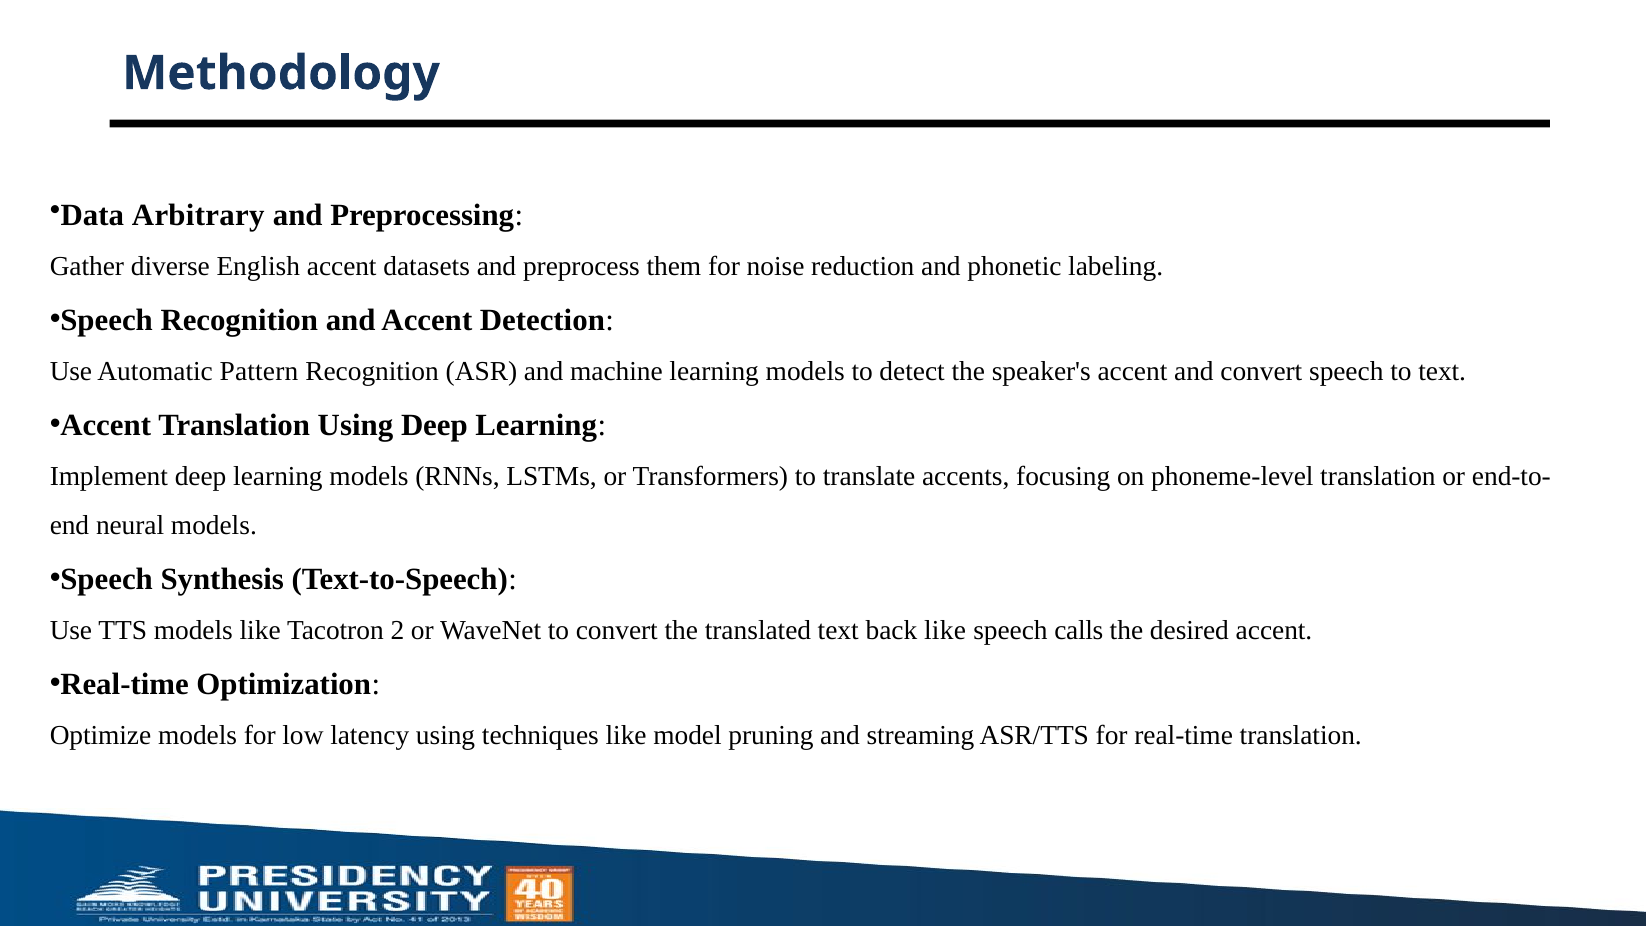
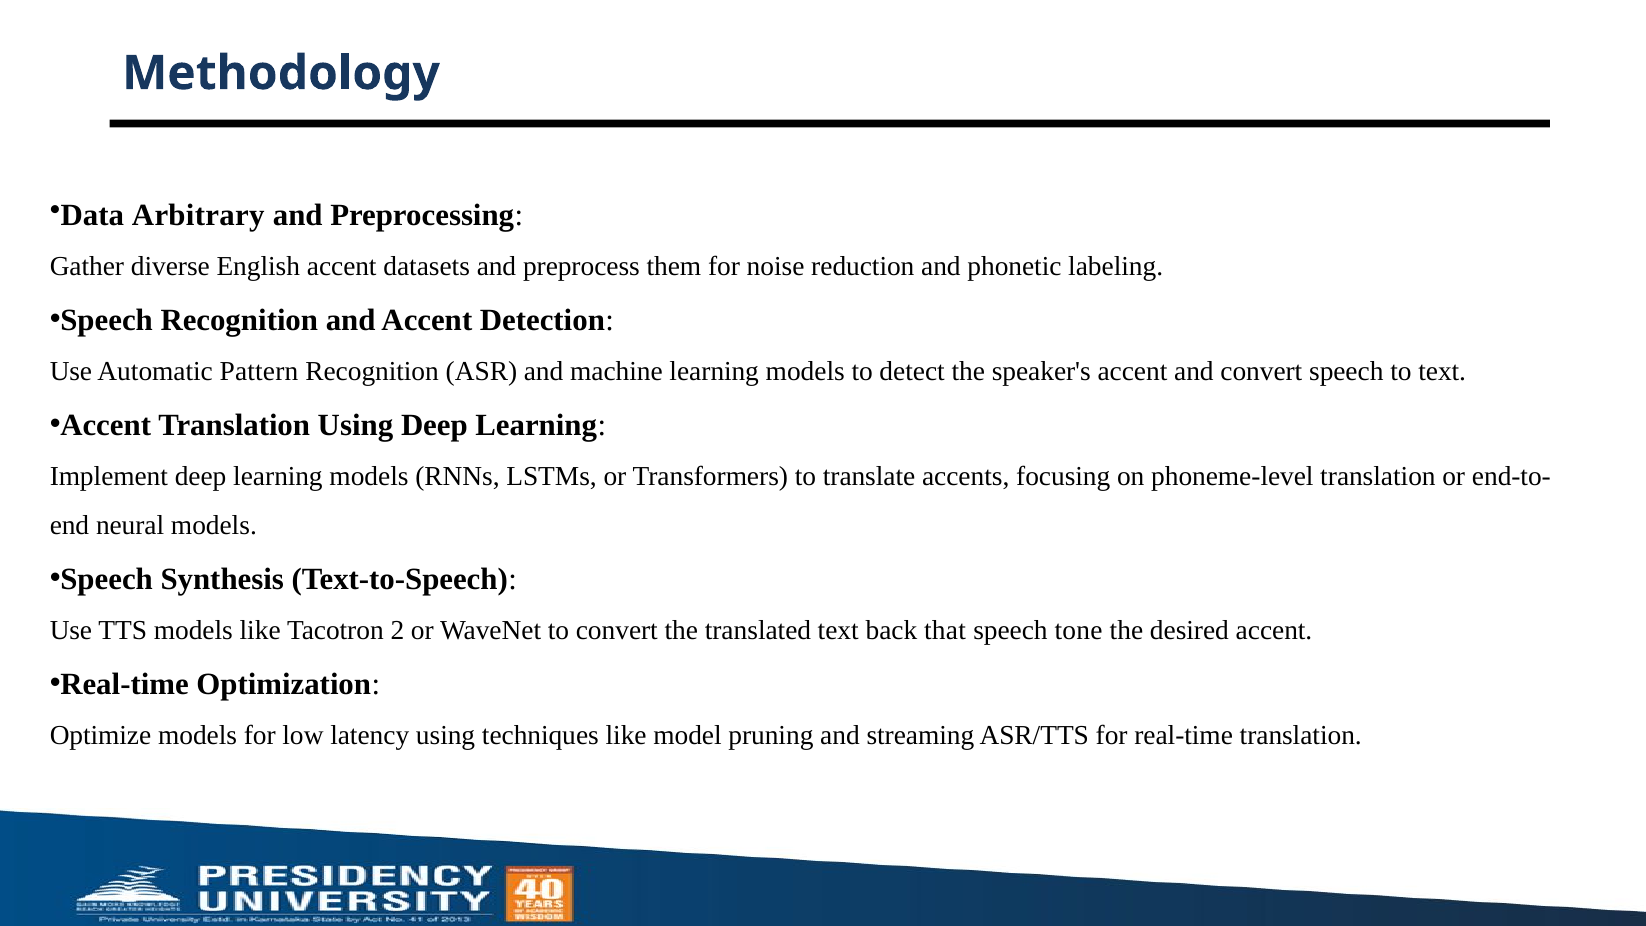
back like: like -> that (945, 630)
calls: calls -> tone (1079, 630)
